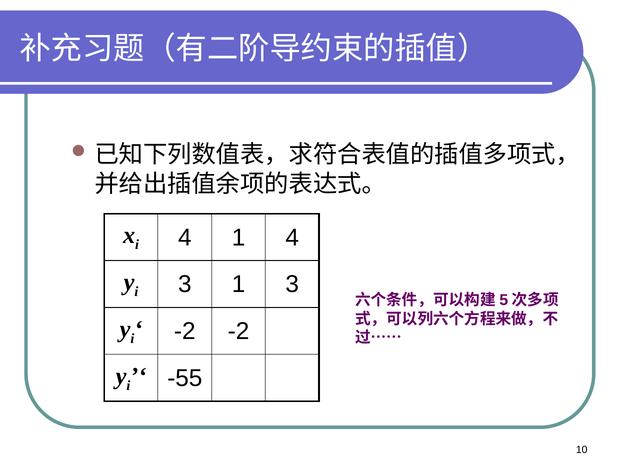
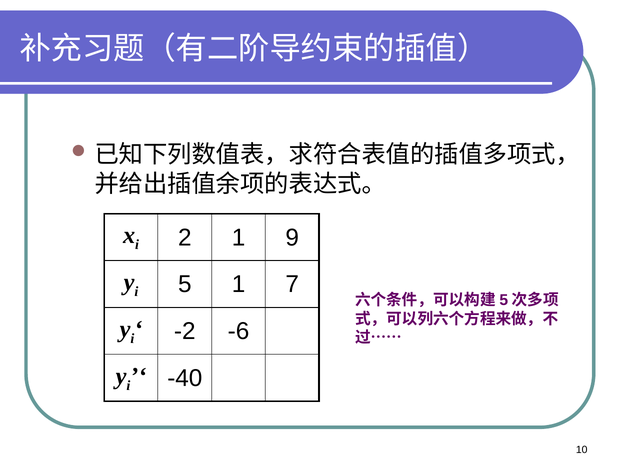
4: 4 -> 2 (185, 237)
1 4: 4 -> 9 (292, 237)
3: 3 -> 5 (185, 284)
1 3: 3 -> 7 (292, 284)
-2 -2: -2 -> -6 (239, 331)
-55: -55 -> -40 (185, 378)
